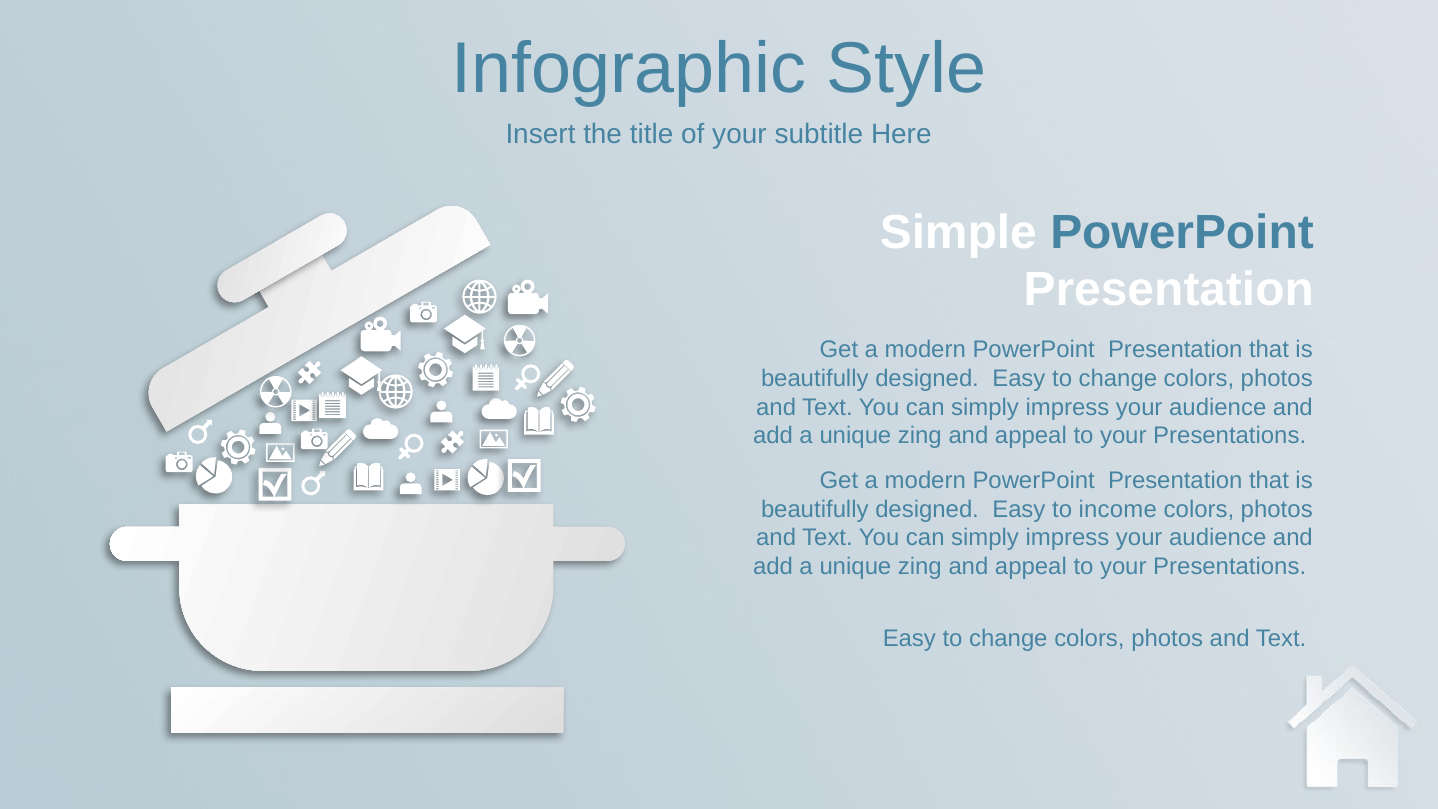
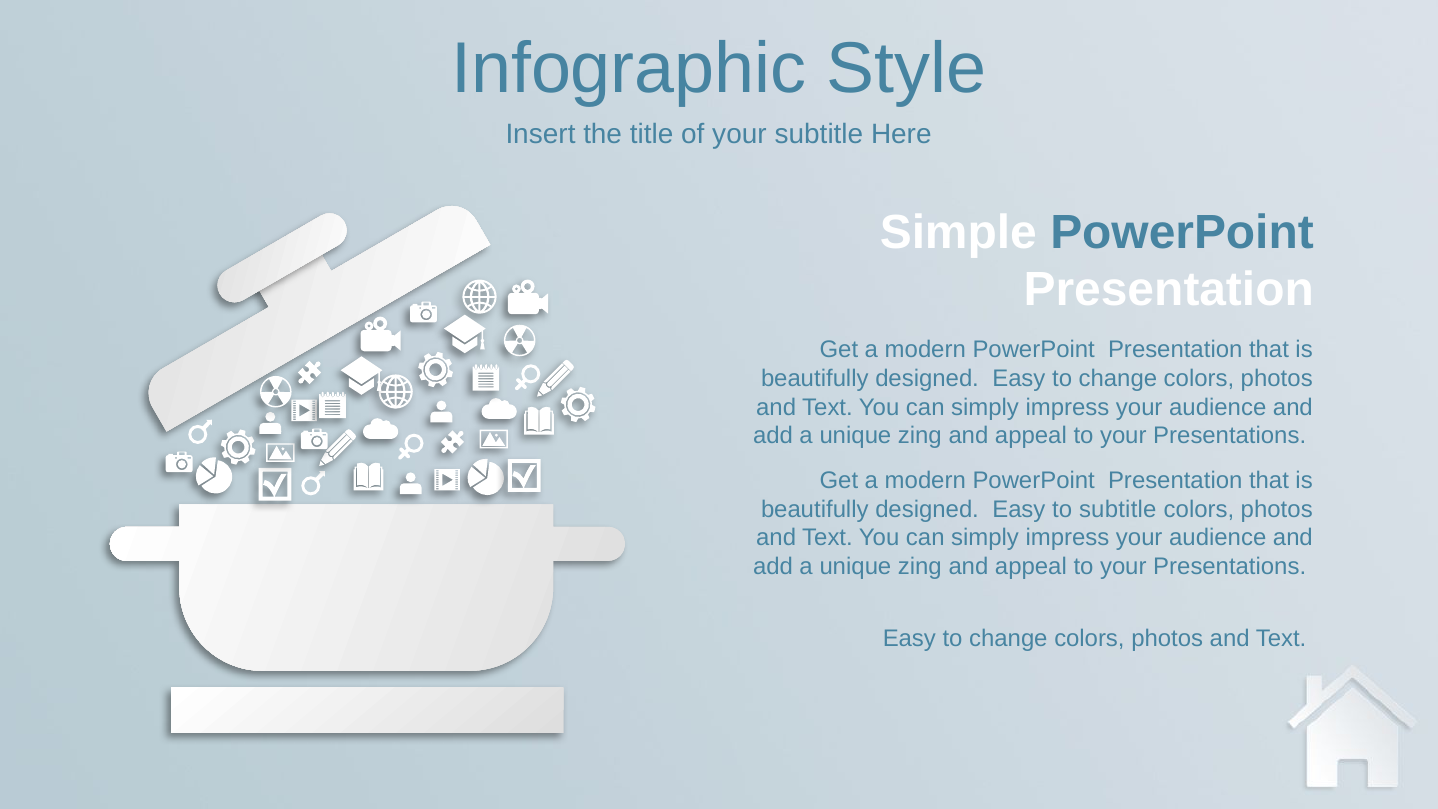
to income: income -> subtitle (1118, 509)
